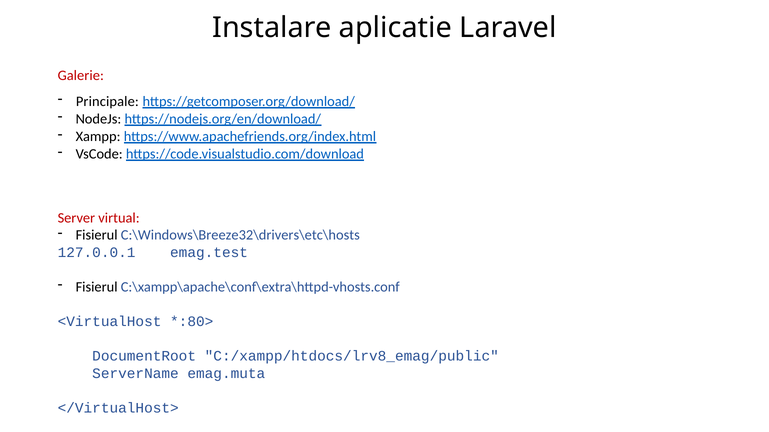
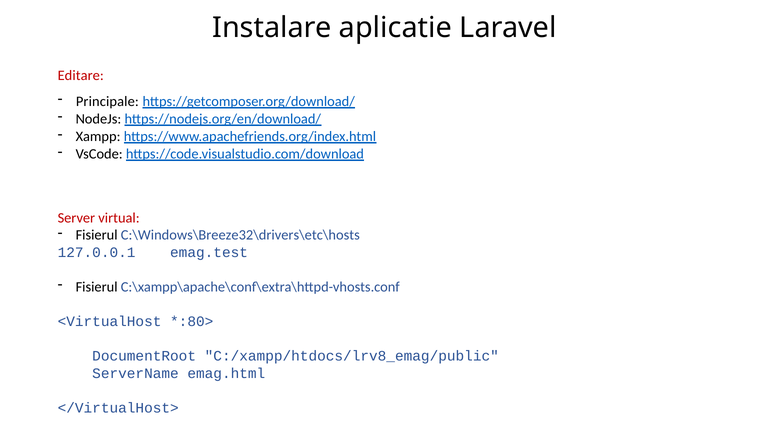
Galerie: Galerie -> Editare (81, 75)
emag.muta: emag.muta -> emag.html (226, 374)
